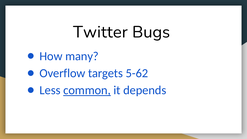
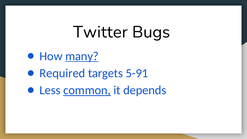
many underline: none -> present (82, 56)
Overflow: Overflow -> Required (62, 73)
5-62: 5-62 -> 5-91 (137, 73)
